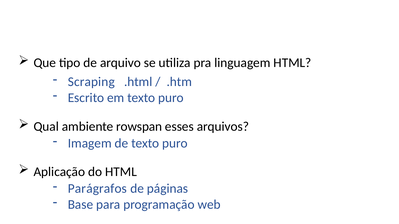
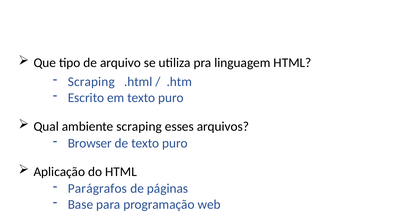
ambiente rowspan: rowspan -> scraping (139, 127)
Imagem: Imagem -> Browser (90, 144)
